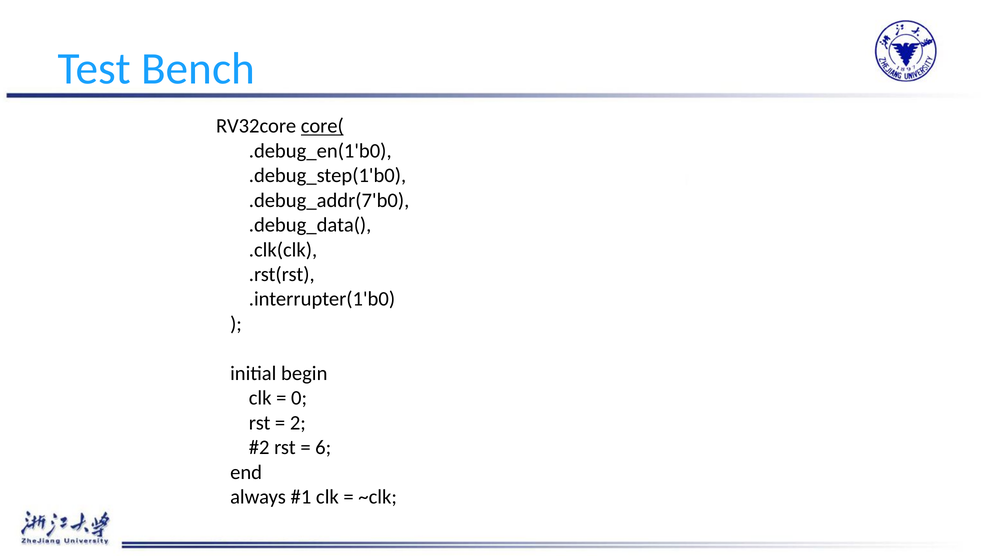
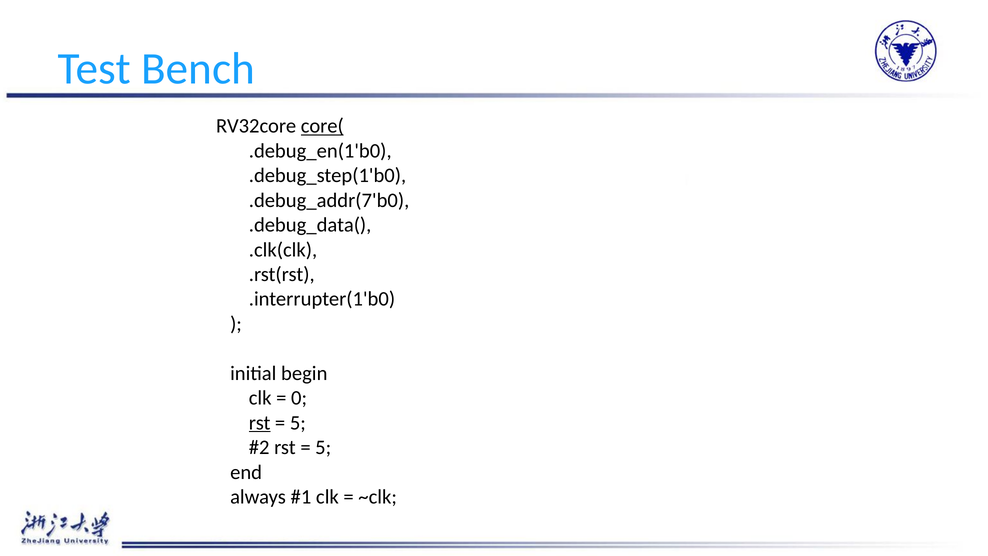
rst underline: none -> present (260, 423)
2: 2 -> 5 (298, 423)
6: 6 -> 5 (323, 447)
